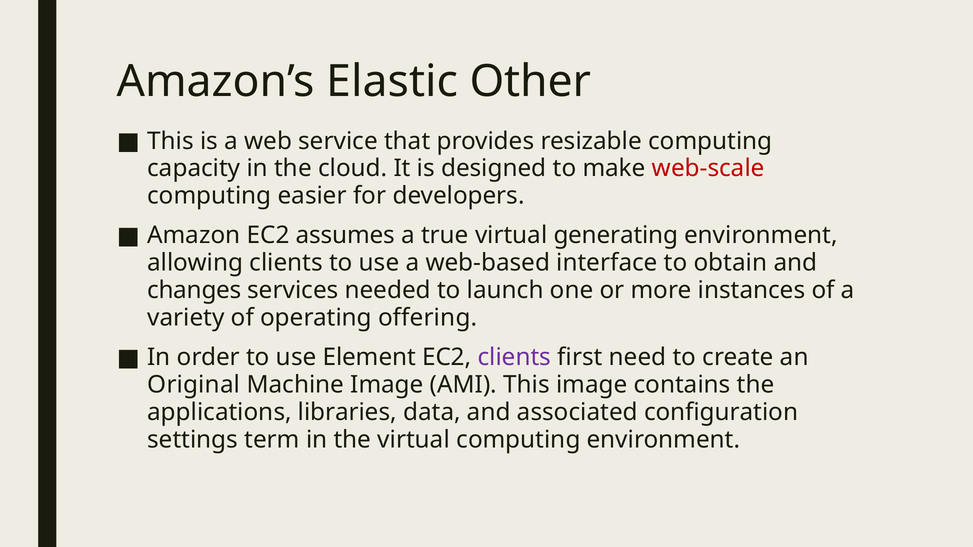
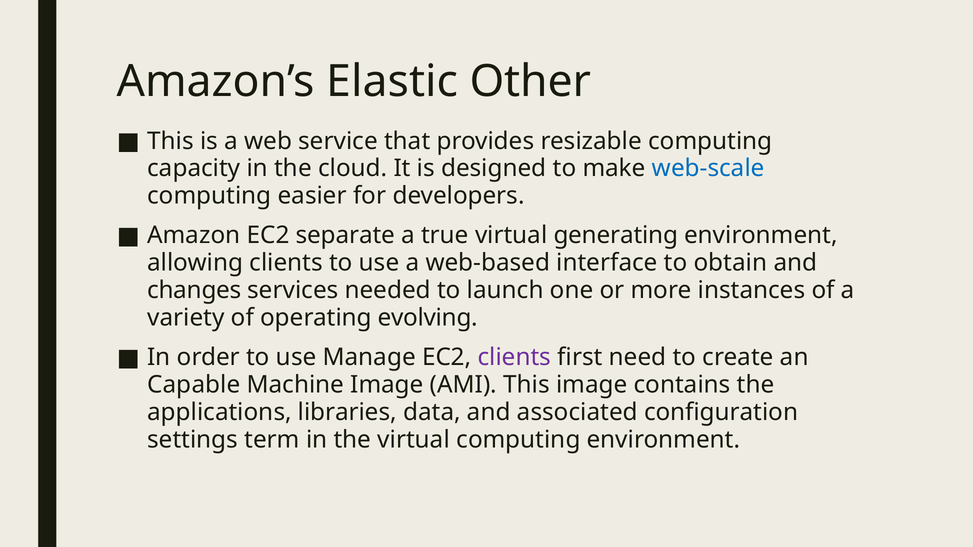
web-scale colour: red -> blue (708, 169)
assumes: assumes -> separate (345, 236)
offering: offering -> evolving (428, 318)
Element: Element -> Manage (369, 358)
Original: Original -> Capable (194, 385)
